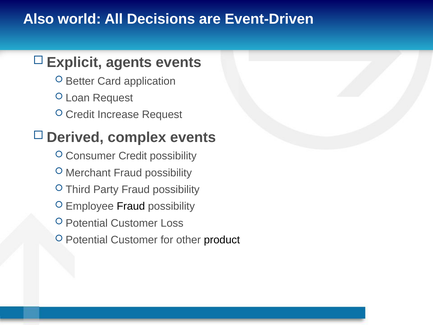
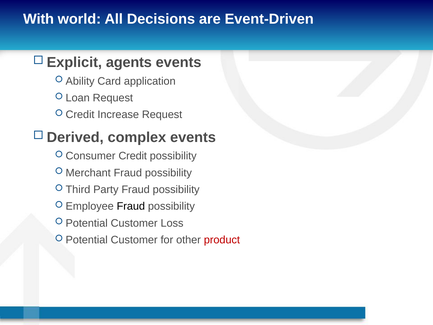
Also: Also -> With (39, 19)
Better: Better -> Ability (80, 81)
product colour: black -> red (222, 240)
